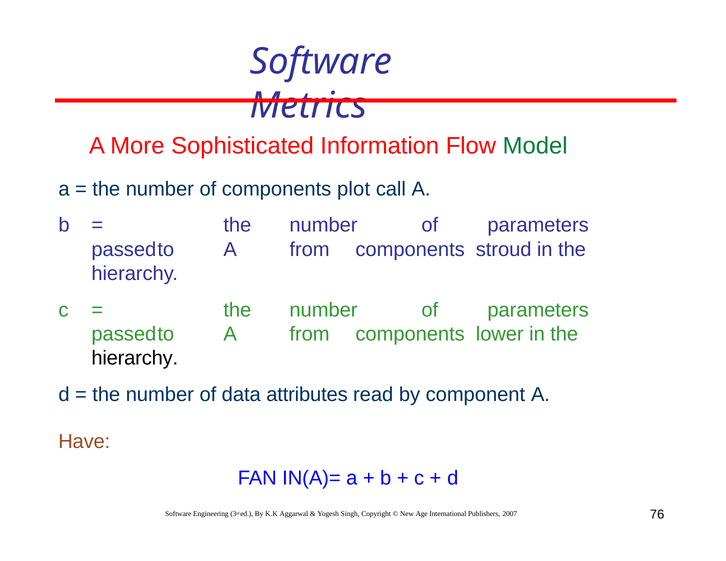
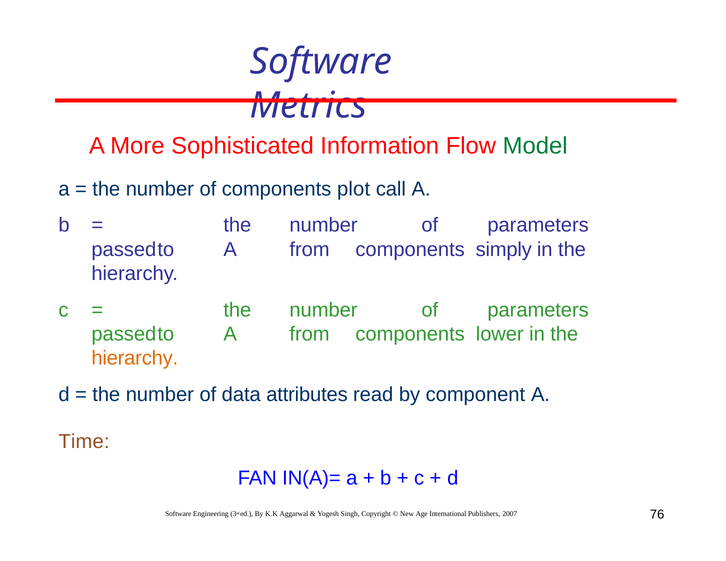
stroud: stroud -> simply (504, 249)
hierarchy colour: black -> orange (135, 358)
Have: Have -> Time (84, 442)
